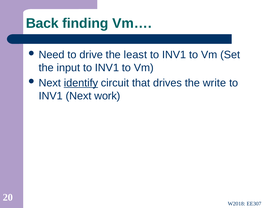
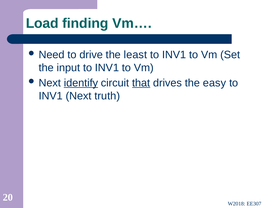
Back: Back -> Load (42, 23)
that underline: none -> present (141, 83)
write: write -> easy (214, 83)
work: work -> truth (107, 96)
